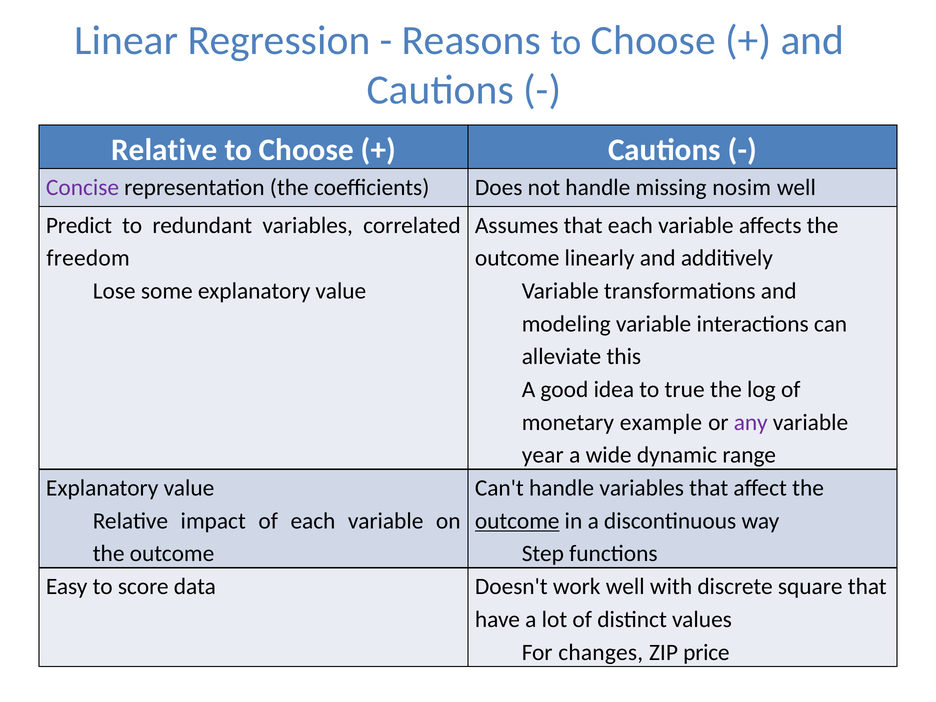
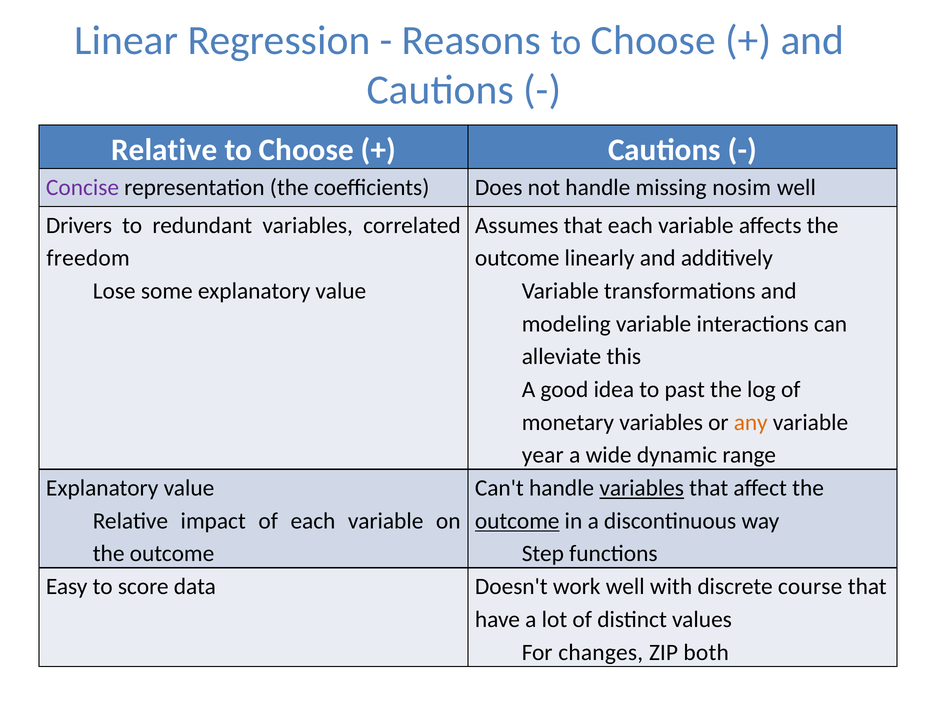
Predict: Predict -> Drivers (79, 225)
true: true -> past (685, 390)
monetary example: example -> variables (661, 422)
any colour: purple -> orange (751, 422)
variables underline: none -> present (642, 488)
square: square -> course (810, 587)
price: price -> both (706, 652)
